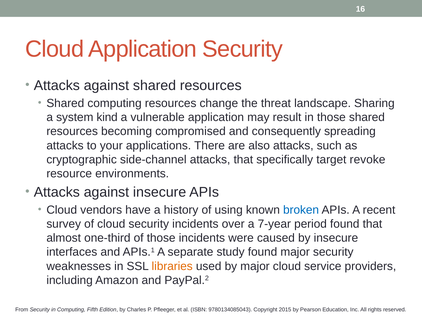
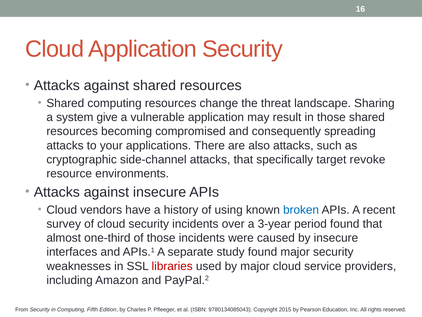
kind: kind -> give (107, 117)
7-year: 7-year -> 3-year (274, 224)
libraries colour: orange -> red (172, 266)
